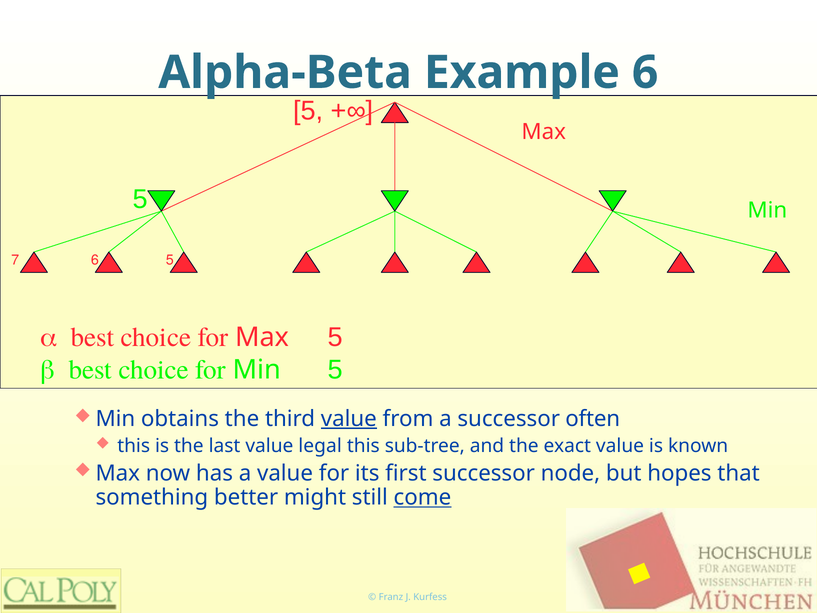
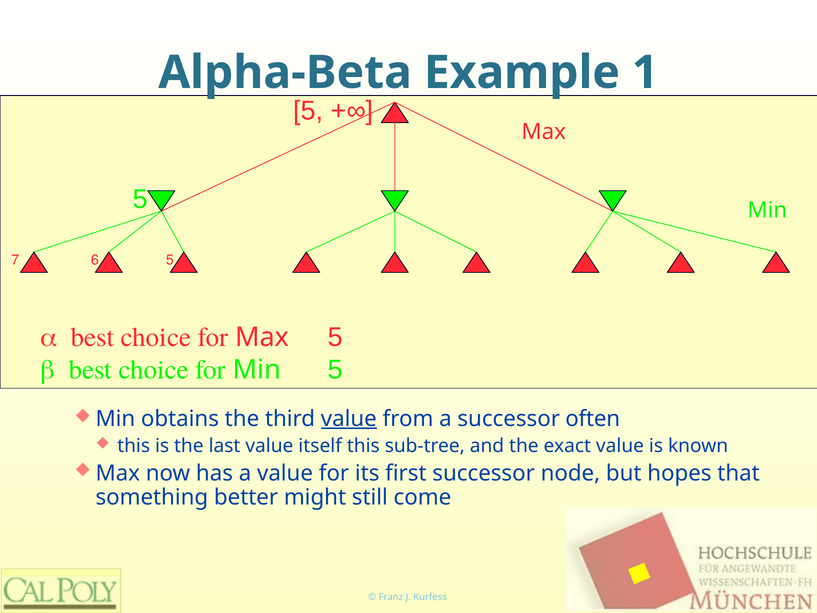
Example 6: 6 -> 1 (645, 73)
legal: legal -> itself (320, 446)
come underline: present -> none (422, 497)
